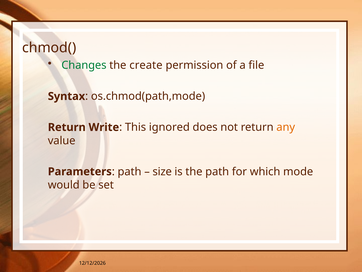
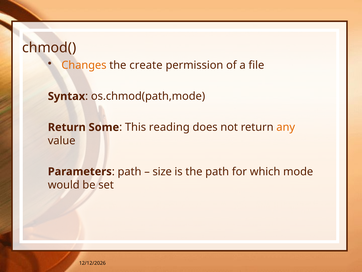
Changes colour: green -> orange (84, 65)
Write: Write -> Some (104, 127)
ignored: ignored -> reading (169, 127)
